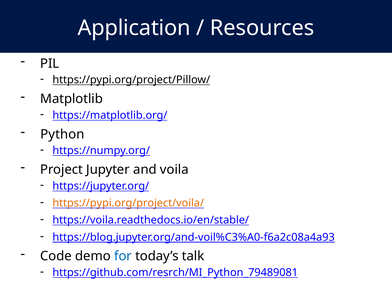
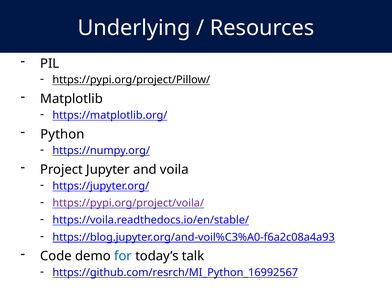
Application: Application -> Underlying (134, 28)
https://pypi.org/project/voila/ colour: orange -> purple (128, 203)
https://github.com/resrch/MI_Python_79489081: https://github.com/resrch/MI_Python_79489081 -> https://github.com/resrch/MI_Python_16992567 (175, 273)
